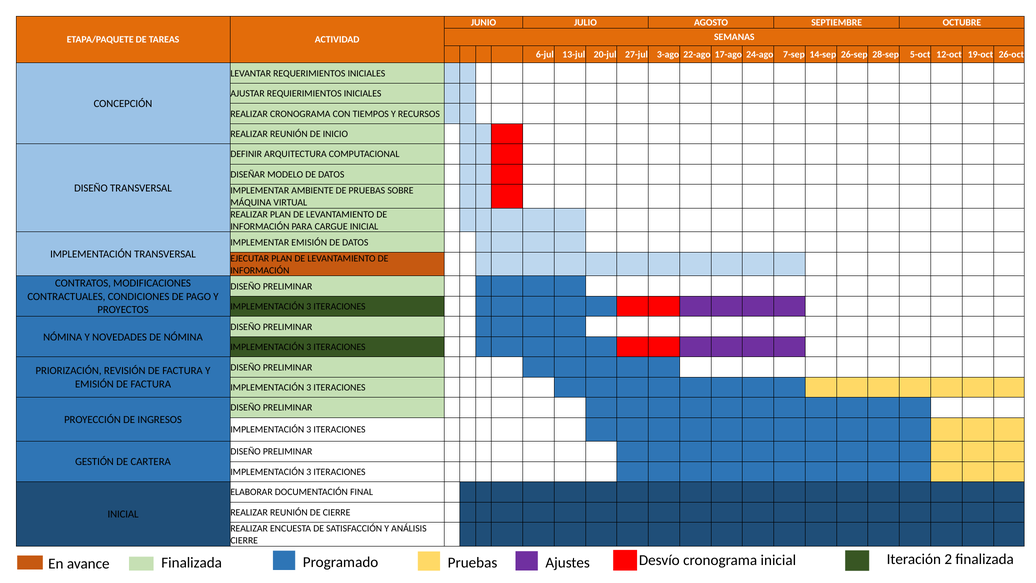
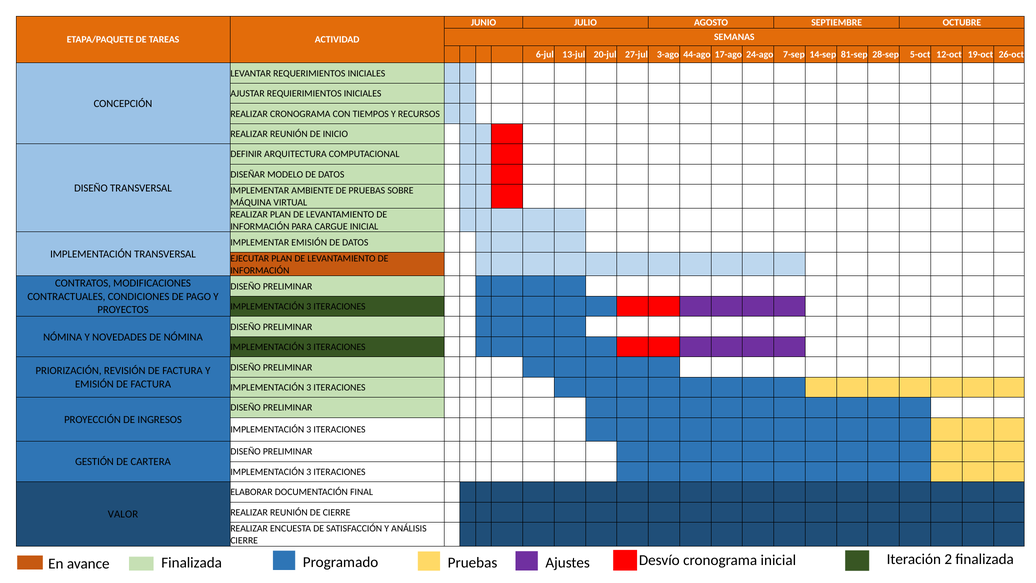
22-ago: 22-ago -> 44-ago (697, 55)
26-sep: 26-sep -> 81-sep (854, 55)
INICIAL: INICIAL -> VALOR (123, 514)
